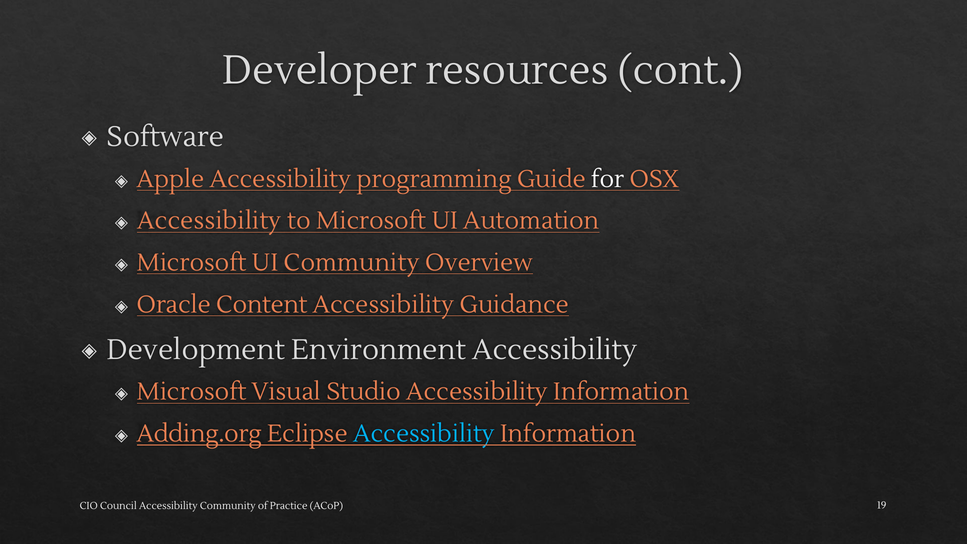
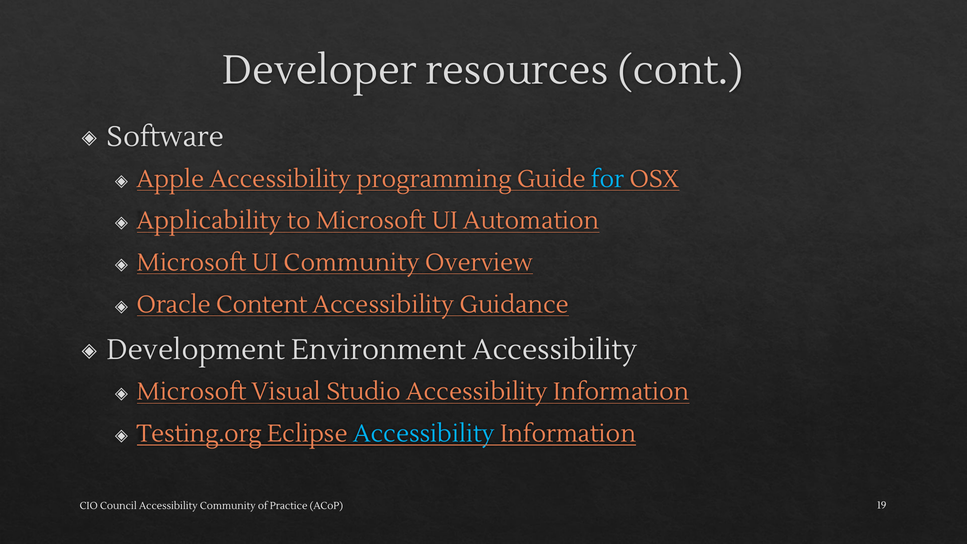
for colour: white -> light blue (608, 179)
Accessibility: Accessibility -> Applicability (209, 221)
Adding.org: Adding.org -> Testing.org (199, 434)
